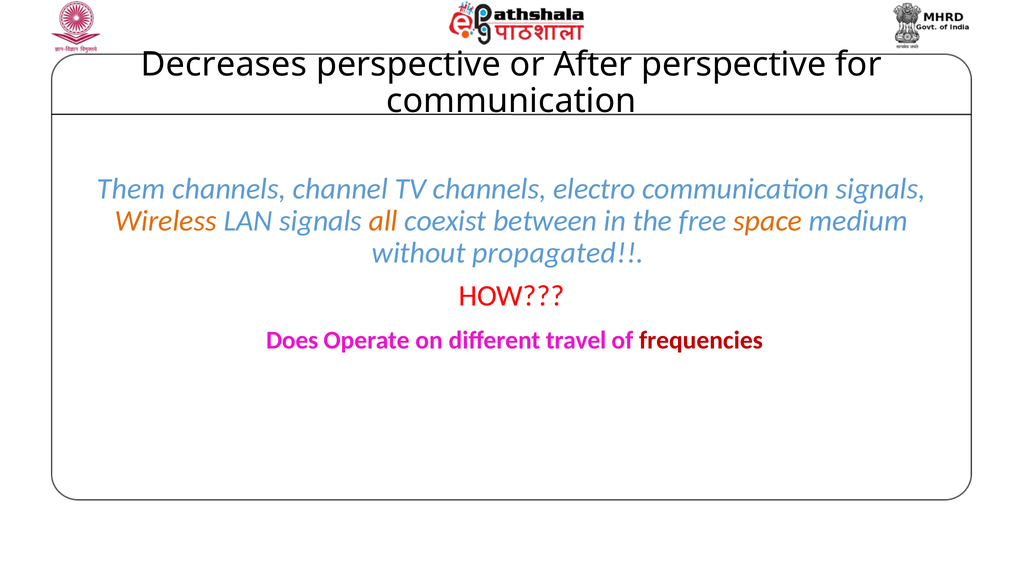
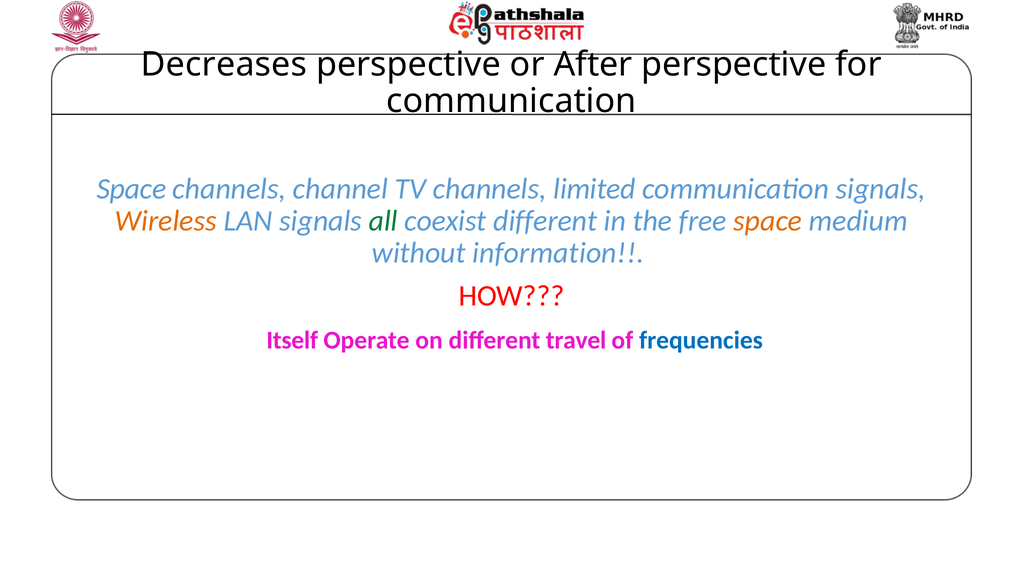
Them: Them -> Space (131, 189)
electro: electro -> limited (595, 189)
all colour: orange -> green (383, 221)
coexist between: between -> different (545, 221)
propagated: propagated -> information (558, 253)
Does: Does -> Itself (292, 340)
frequencies colour: red -> blue (701, 340)
